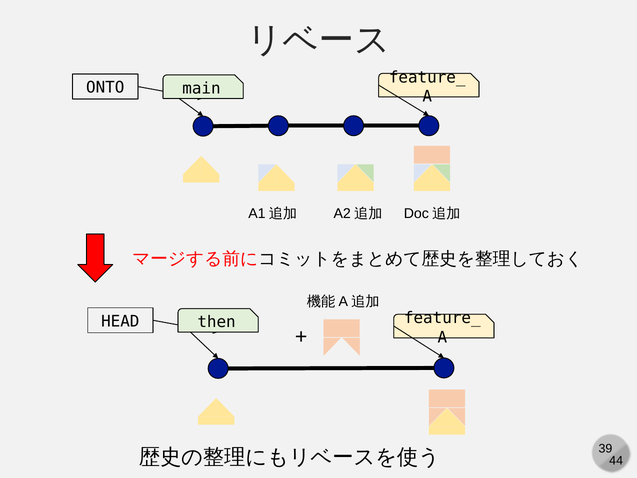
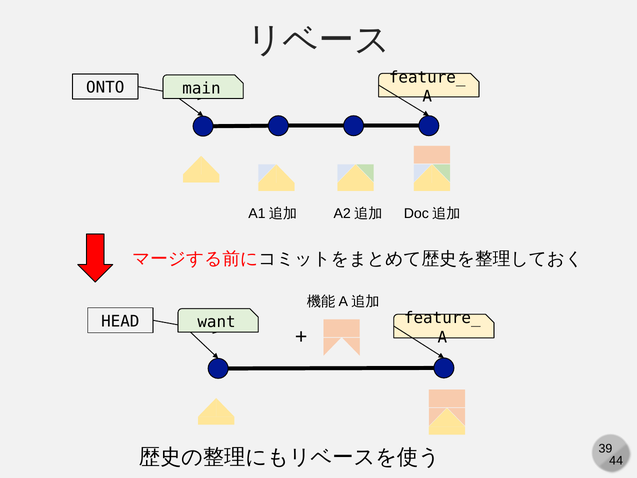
then: then -> want (217, 322)
